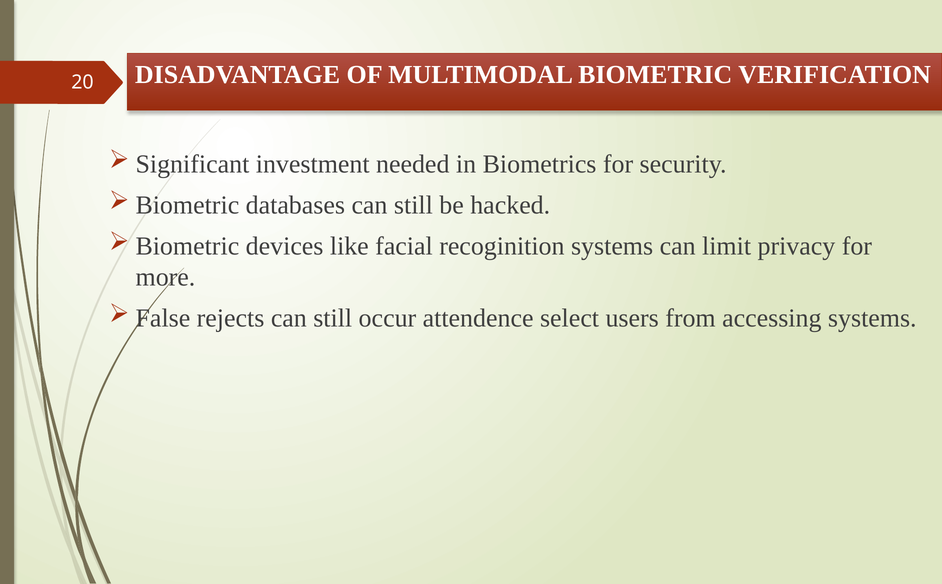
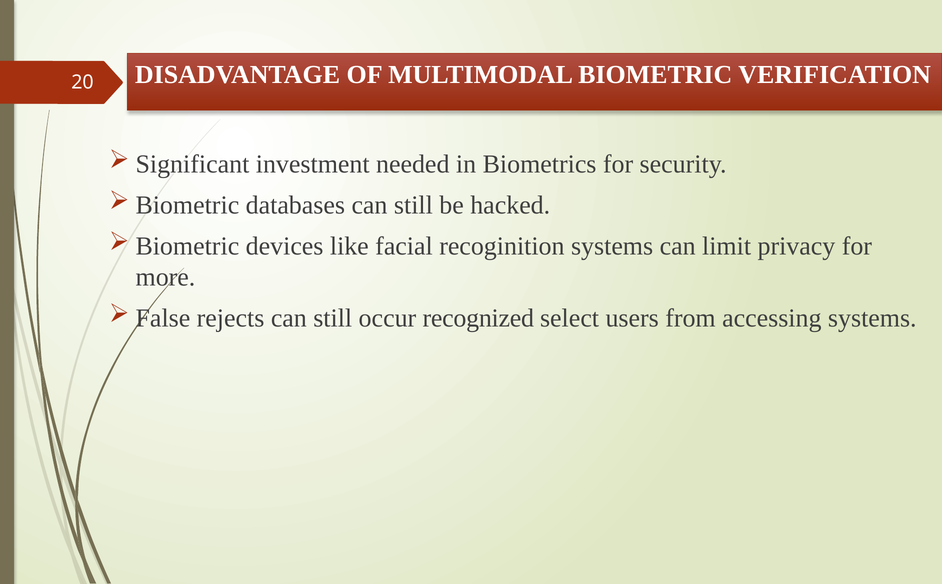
attendence: attendence -> recognized (478, 318)
